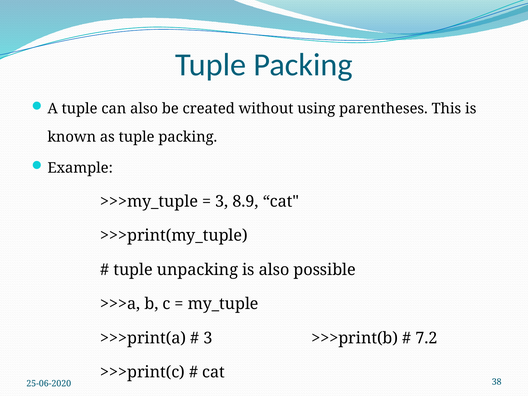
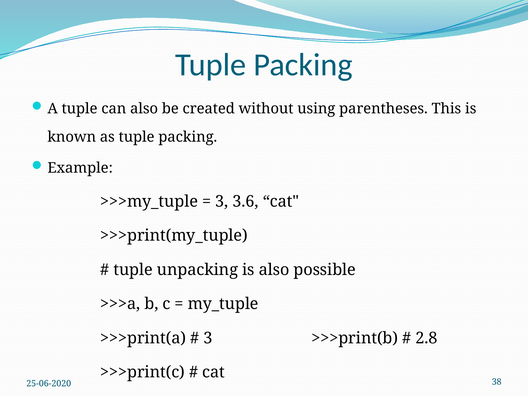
8.9: 8.9 -> 3.6 (246, 201)
7.2: 7.2 -> 2.8 (426, 338)
